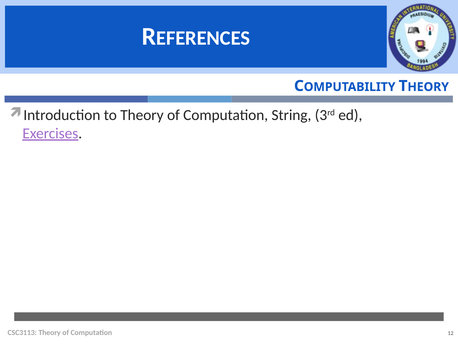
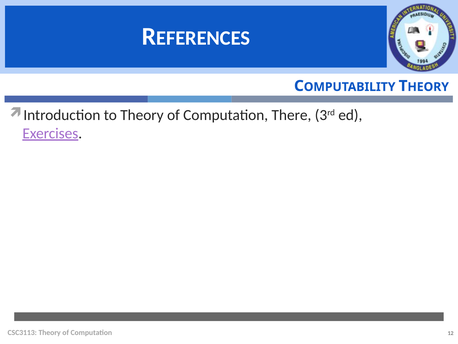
String: String -> There (291, 115)
